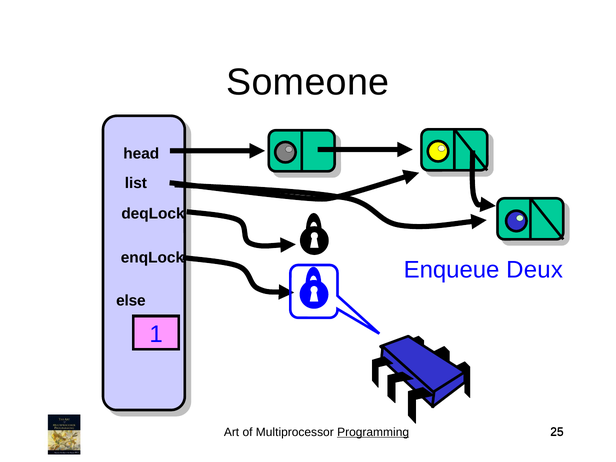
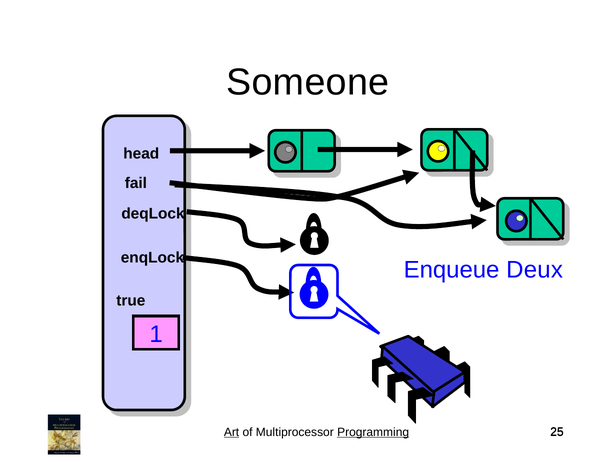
list: list -> fail (136, 183)
else: else -> true (131, 301)
Art underline: none -> present (232, 432)
